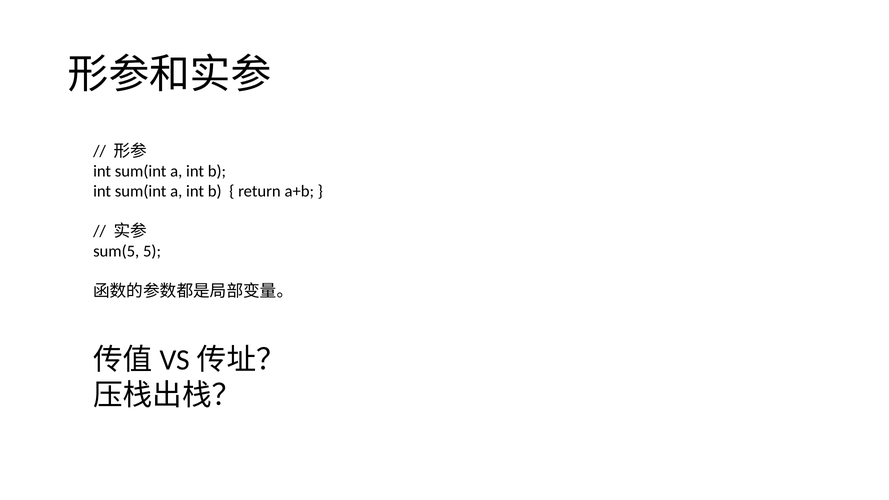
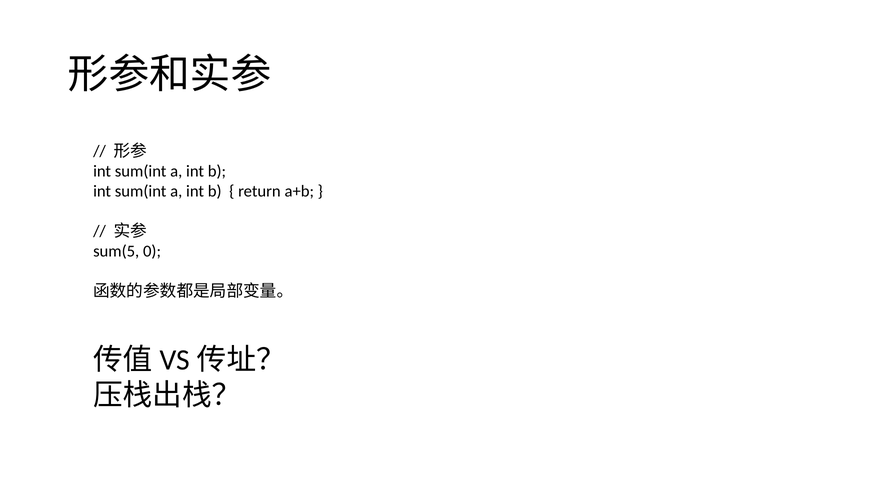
5: 5 -> 0 (152, 251)
